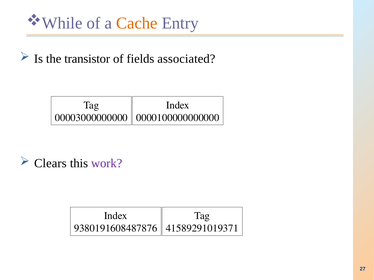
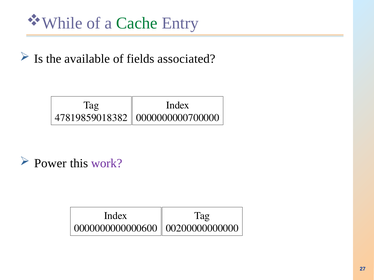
Cache colour: orange -> green (137, 23)
transistor: transistor -> available (87, 59)
00003000000000: 00003000000000 -> 47819859018382 (91, 118)
0000100000000000: 0000100000000000 -> 0000000000700000 (178, 118)
Clears: Clears -> Power (50, 163)
9380191608487876: 9380191608487876 -> 0000000000000600 (116, 229)
41589291019371: 41589291019371 -> 00200000000000 (202, 229)
